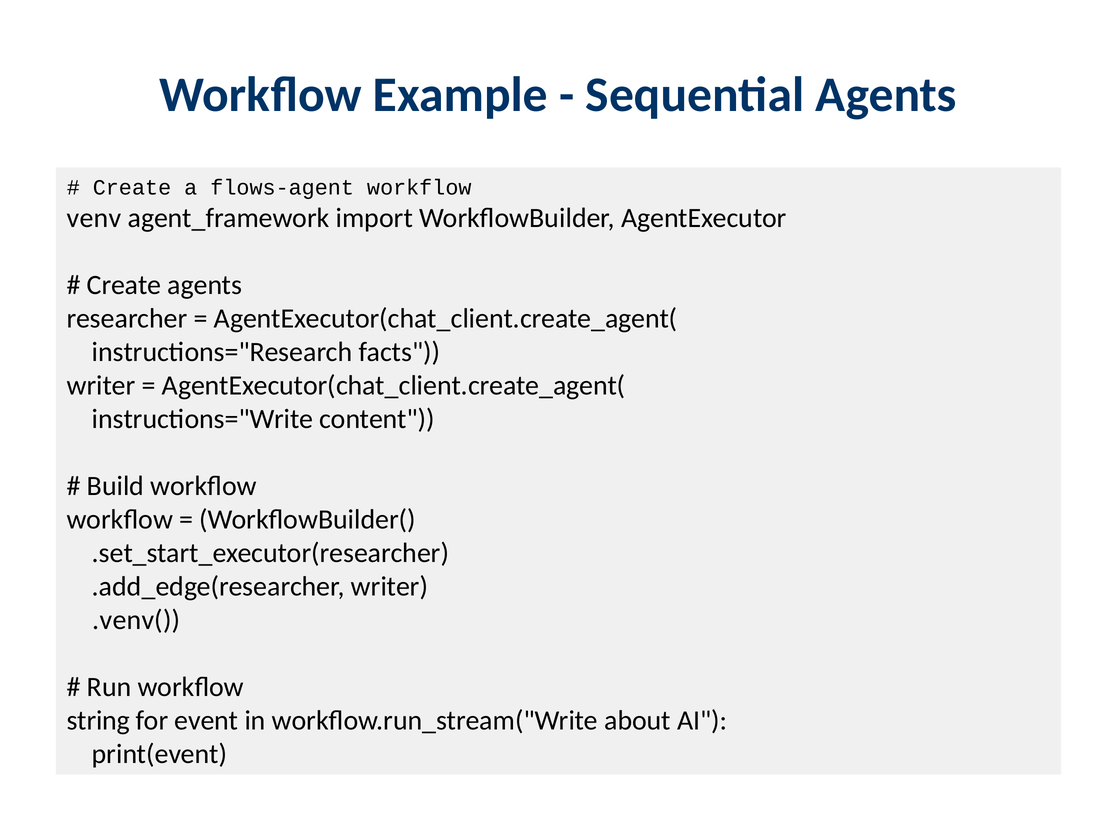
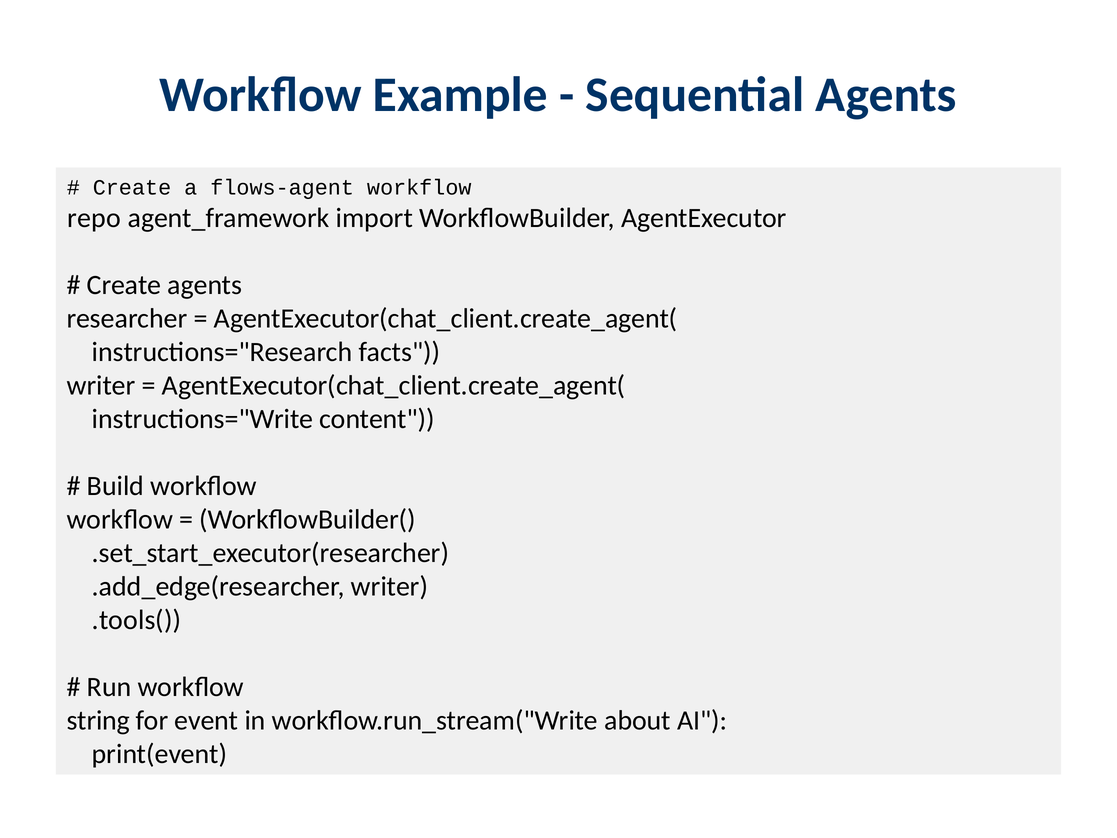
venv: venv -> repo (94, 218)
.venv(: .venv( -> .tools( (136, 620)
